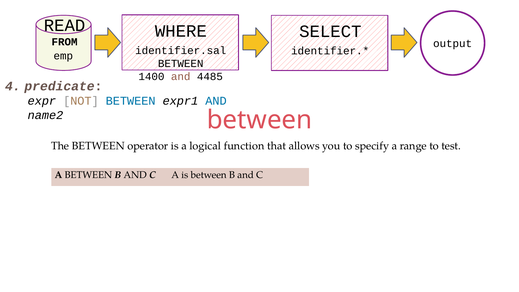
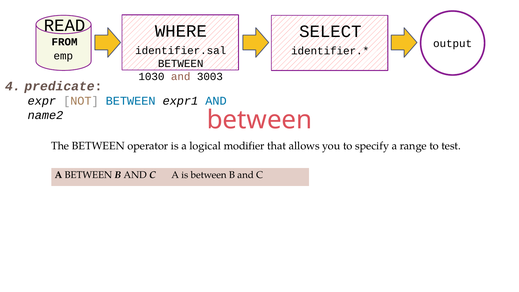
1400: 1400 -> 1030 (151, 77)
4485: 4485 -> 3003 (210, 77)
function: function -> modifier (244, 146)
